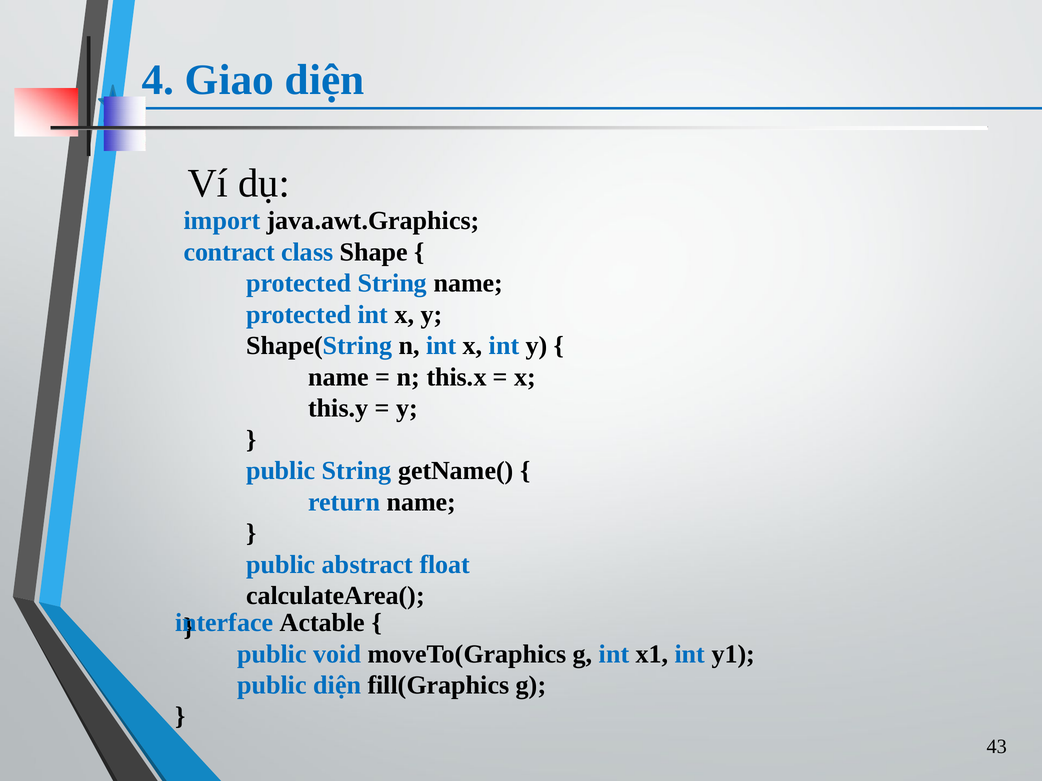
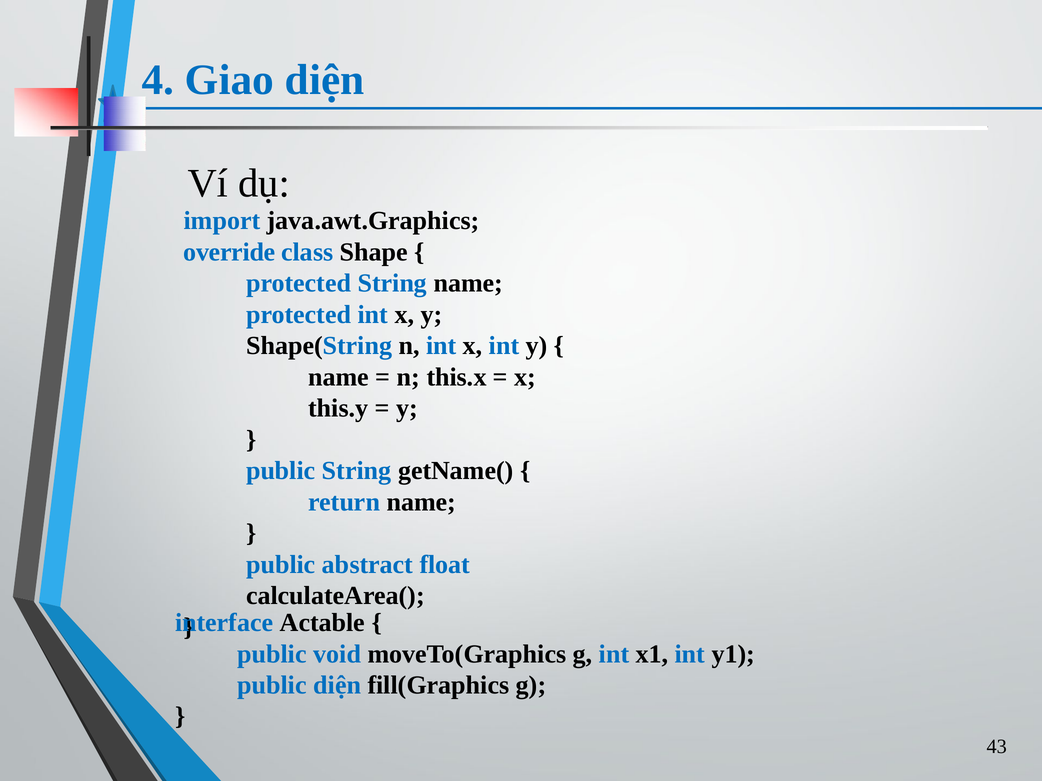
contract: contract -> override (229, 252)
